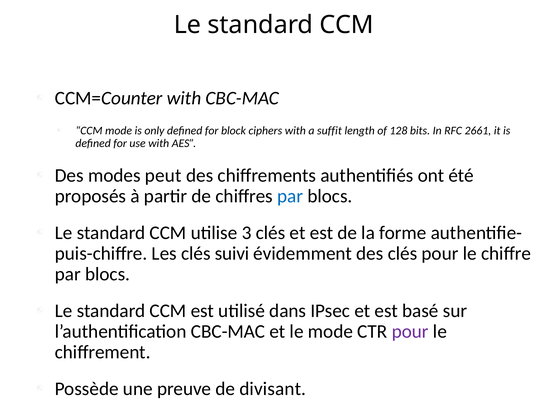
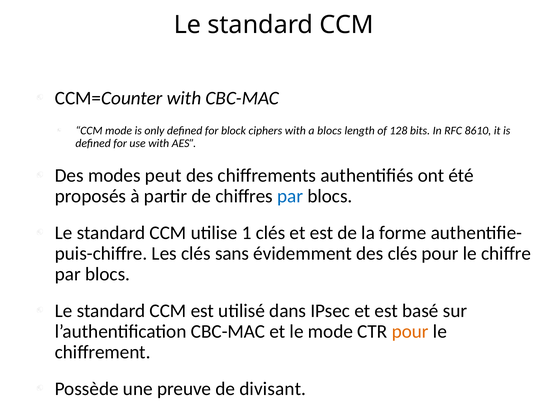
a suffit: suffit -> blocs (329, 130)
2661: 2661 -> 8610 (478, 130)
3: 3 -> 1 (247, 233)
suivi: suivi -> sans (232, 253)
pour colour: purple -> orange (410, 331)
